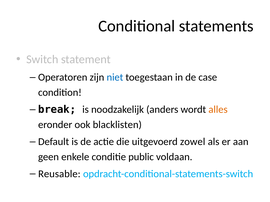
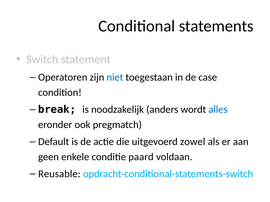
alles colour: orange -> blue (218, 110)
blacklisten: blacklisten -> pregmatch (117, 125)
public: public -> paard (141, 157)
